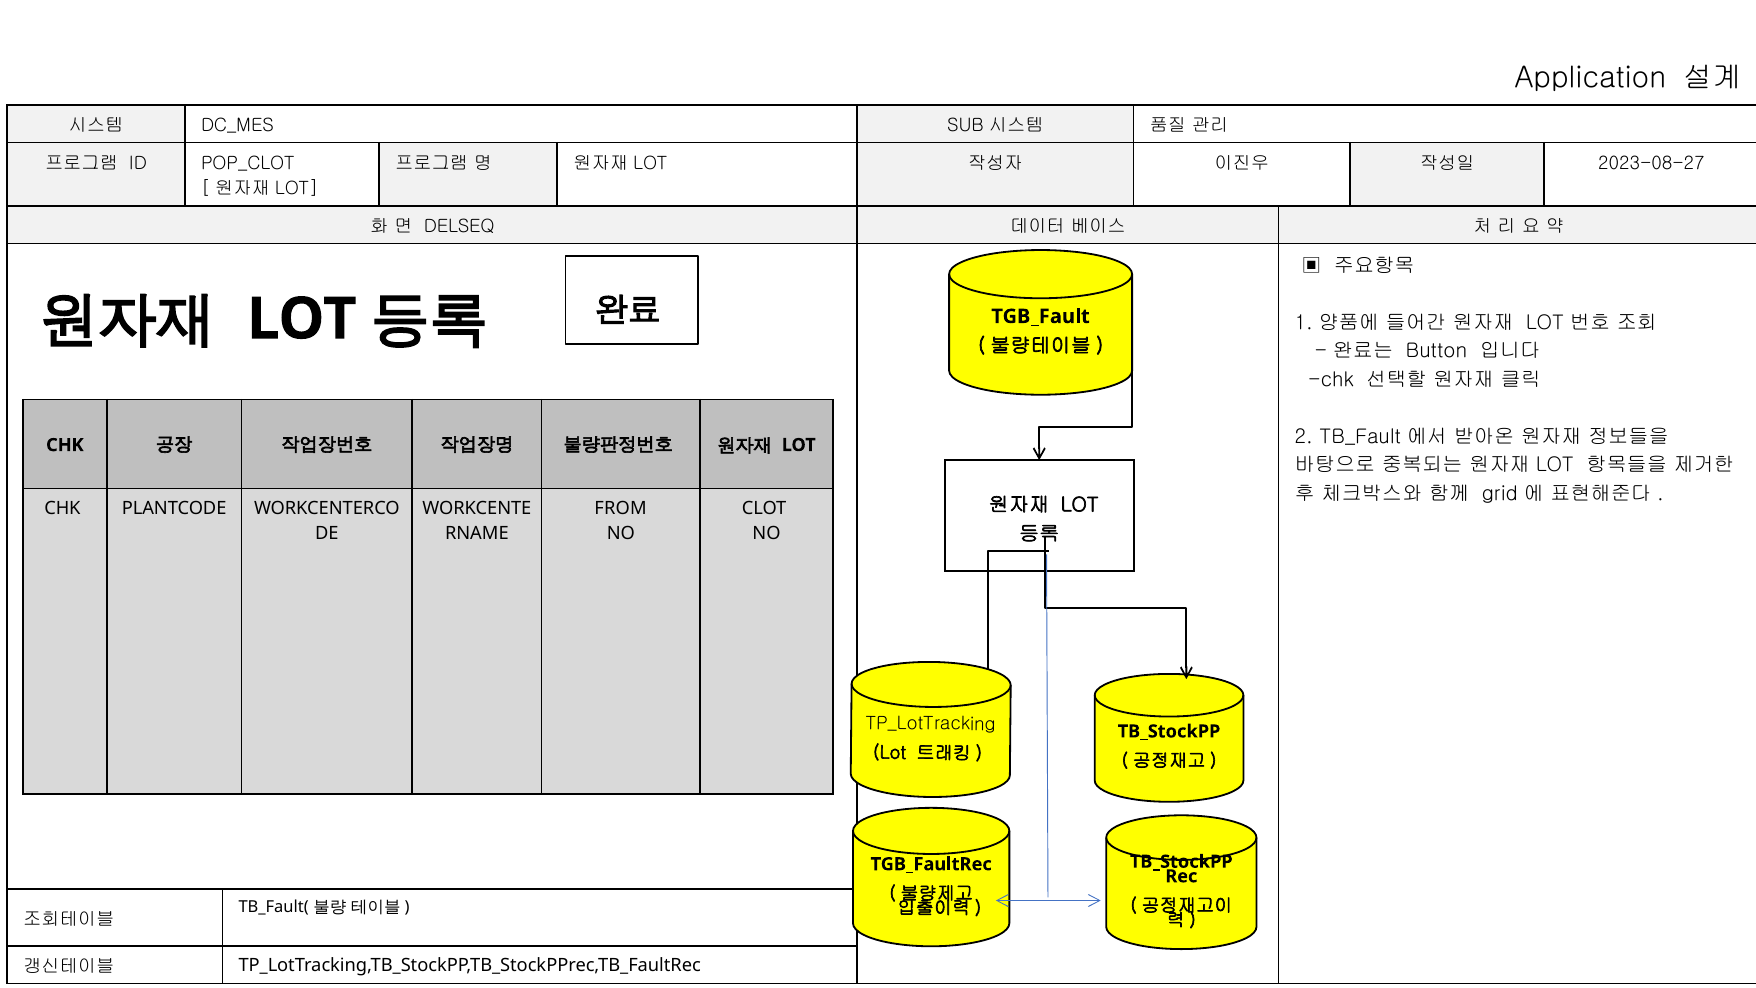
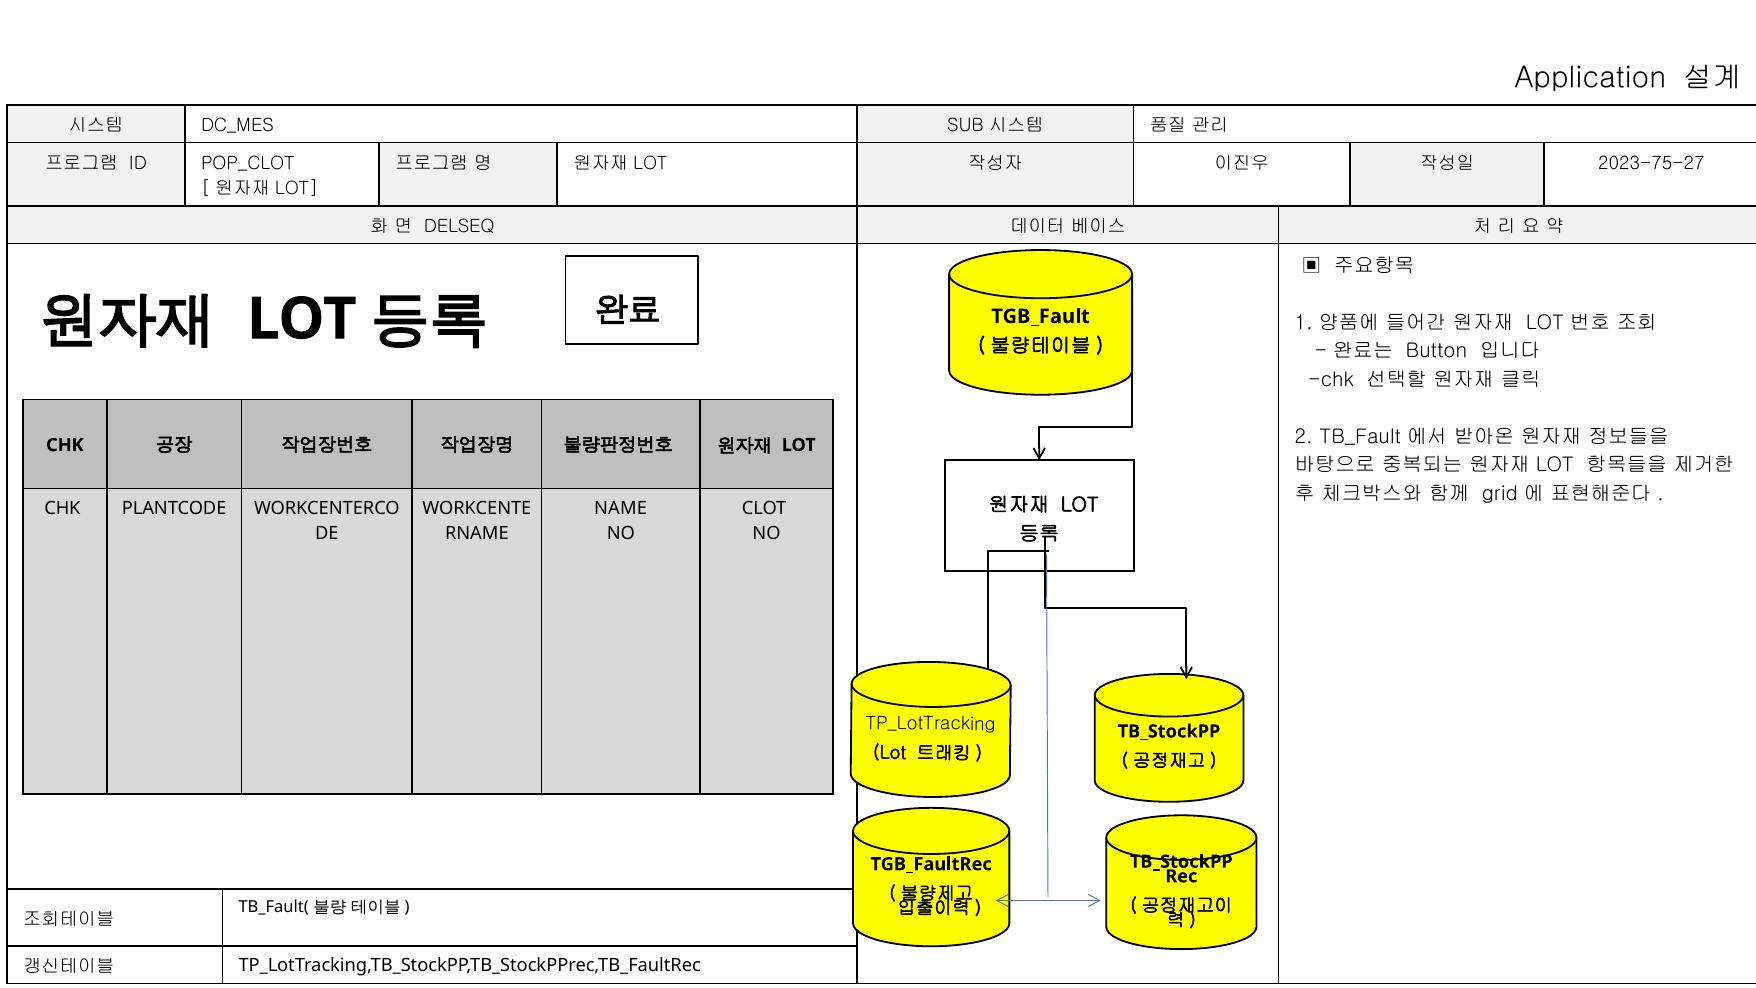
2023-08-27: 2023-08-27 -> 2023-75-27 (1651, 163)
FROM: FROM -> NAME (621, 508)
